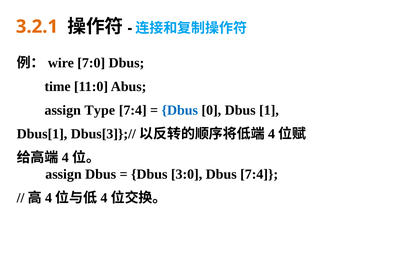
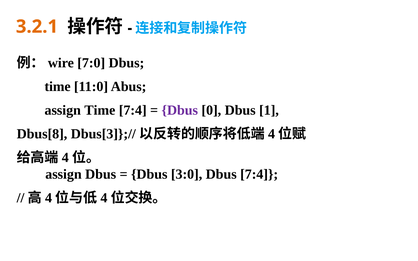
assign Type: Type -> Time (100, 110)
Dbus colour: blue -> purple (180, 110)
Dbus[1: Dbus[1 -> Dbus[8 (42, 134)
